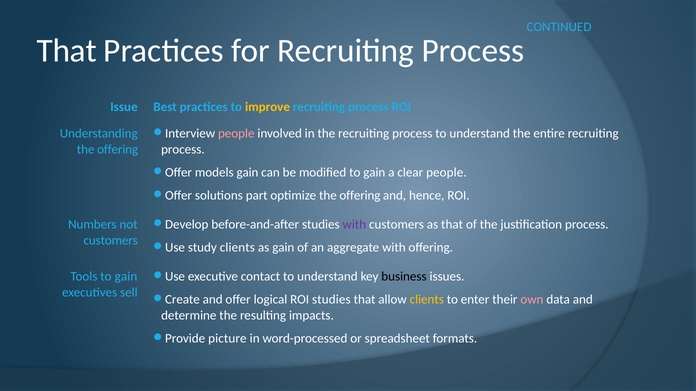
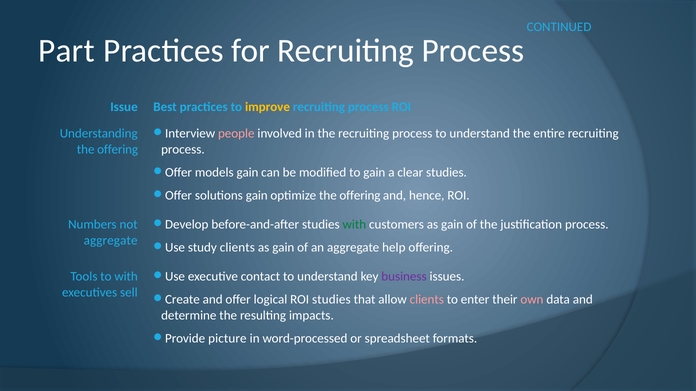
That: That -> Part (66, 51)
clear people: people -> studies (447, 173)
solutions part: part -> gain (257, 196)
with colour: purple -> green (354, 225)
customers as that: that -> gain (452, 225)
customers: customers -> aggregate (111, 241)
aggregate with: with -> help (394, 248)
business colour: black -> purple (404, 277)
Tools to gain: gain -> with (126, 277)
clients colour: yellow -> pink (427, 300)
